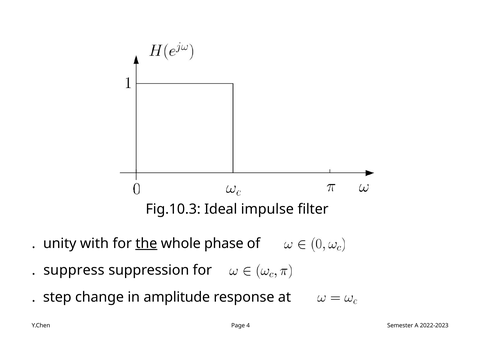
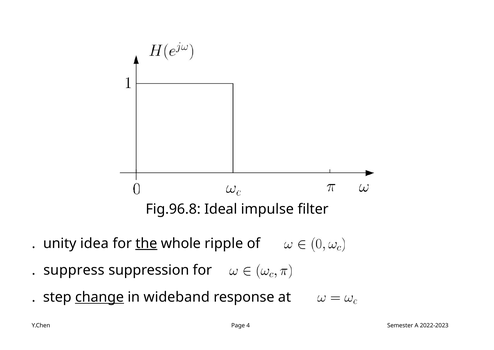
Fig.10.3: Fig.10.3 -> Fig.96.8 (173, 209)
with: with -> idea (94, 243)
phase: phase -> ripple (224, 243)
change underline: none -> present (100, 297)
amplitude: amplitude -> wideband (177, 297)
